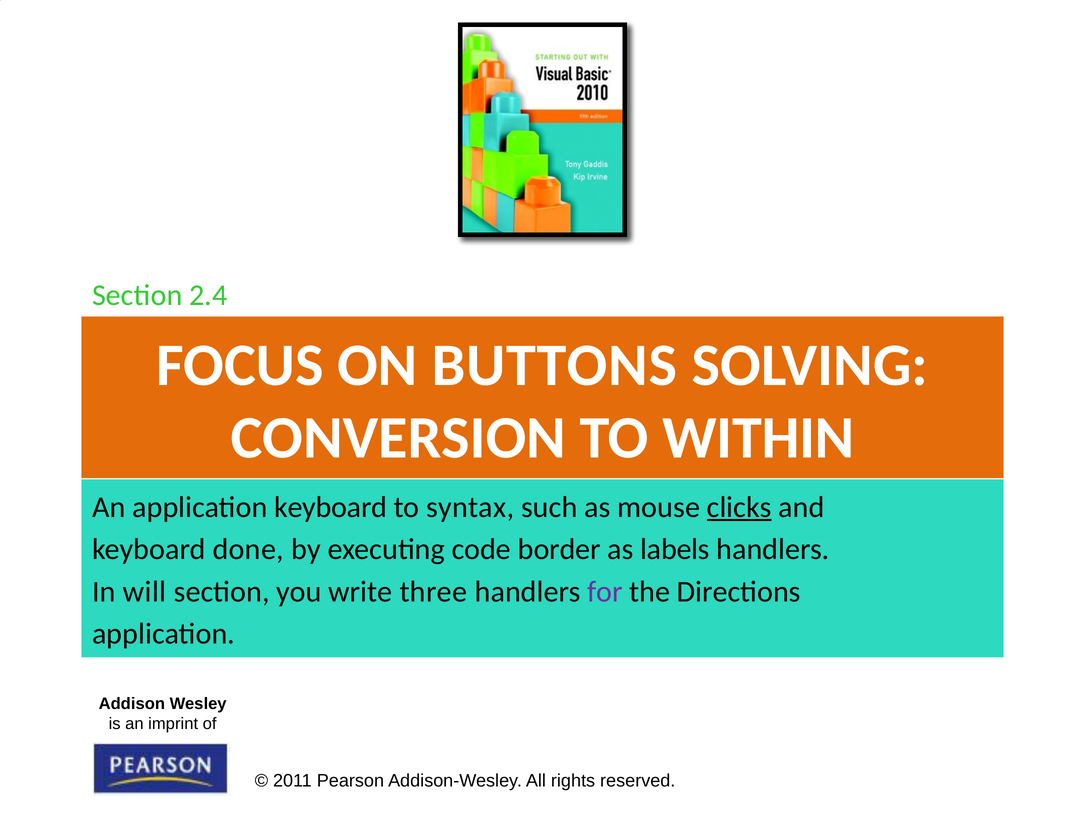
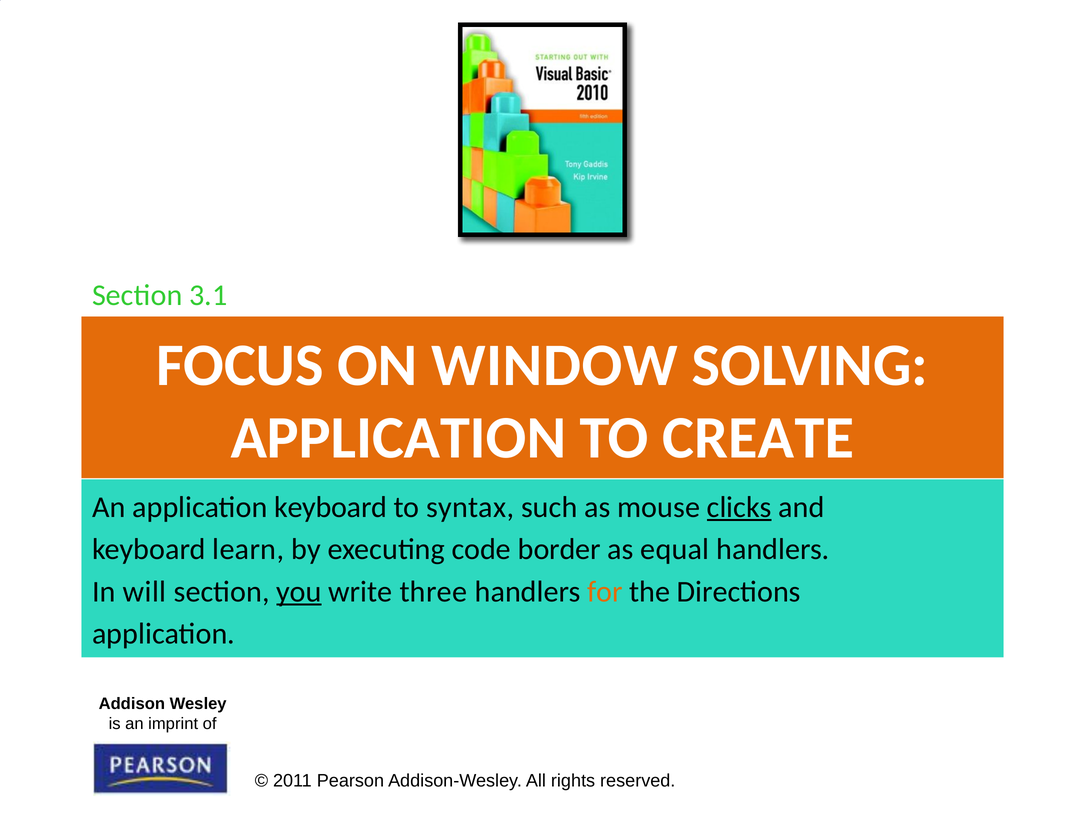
2.4: 2.4 -> 3.1 (208, 295)
BUTTONS: BUTTONS -> WINDOW (554, 365)
CONVERSION: CONVERSION -> APPLICATION (398, 438)
WITHIN: WITHIN -> CREATE (758, 438)
done: done -> learn (248, 549)
labels: labels -> equal (675, 549)
you underline: none -> present (299, 591)
for colour: purple -> orange (605, 591)
